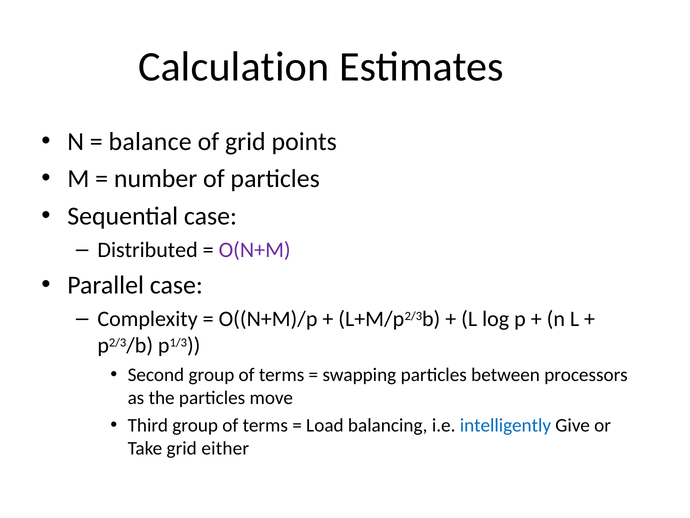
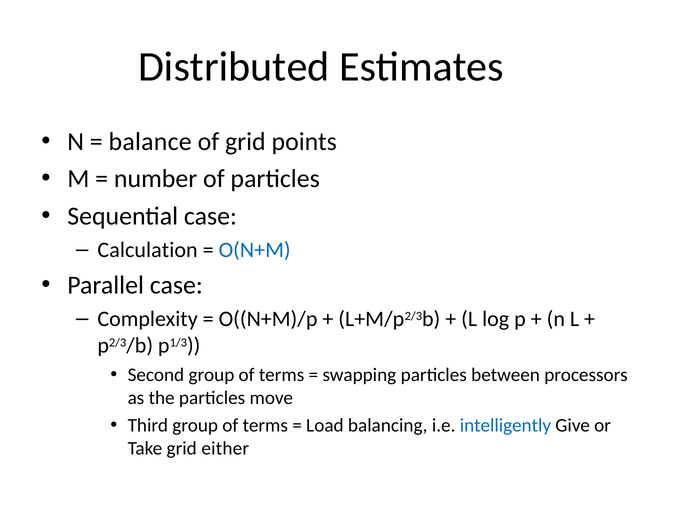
Calculation: Calculation -> Distributed (234, 67)
Distributed: Distributed -> Calculation (148, 250)
O(N+M colour: purple -> blue (255, 250)
